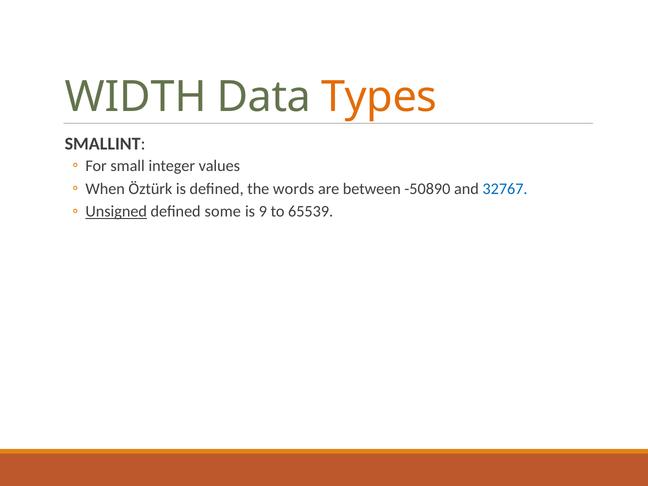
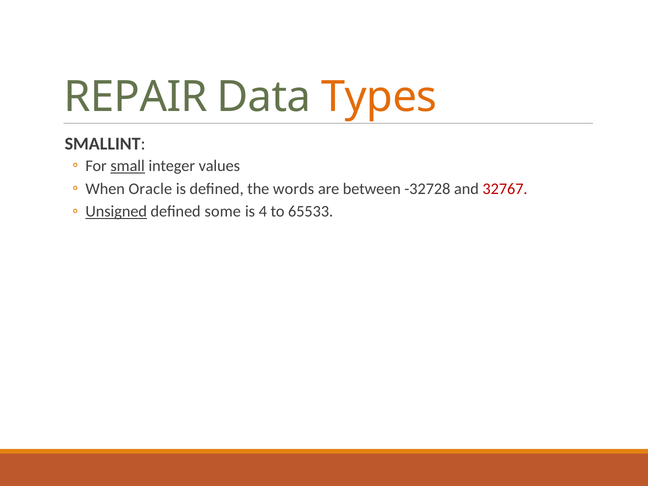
WIDTH: WIDTH -> REPAIR (136, 97)
small underline: none -> present (128, 166)
Öztürk: Öztürk -> Oracle (150, 189)
-50890: -50890 -> -32728 (427, 189)
32767 colour: blue -> red (505, 189)
9: 9 -> 4 (263, 212)
65539: 65539 -> 65533 (311, 212)
